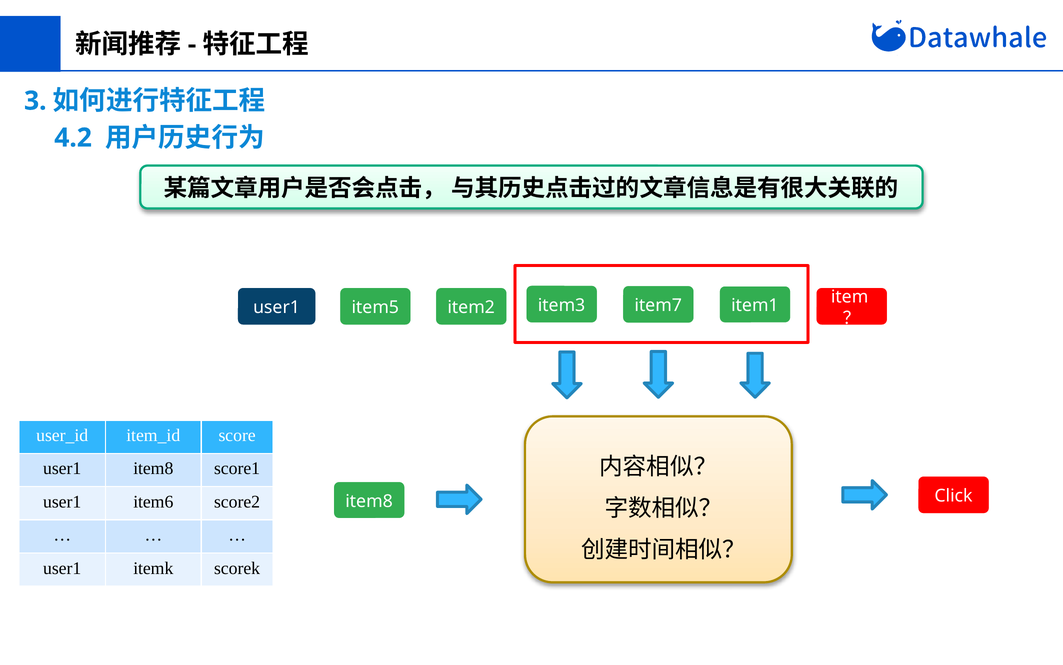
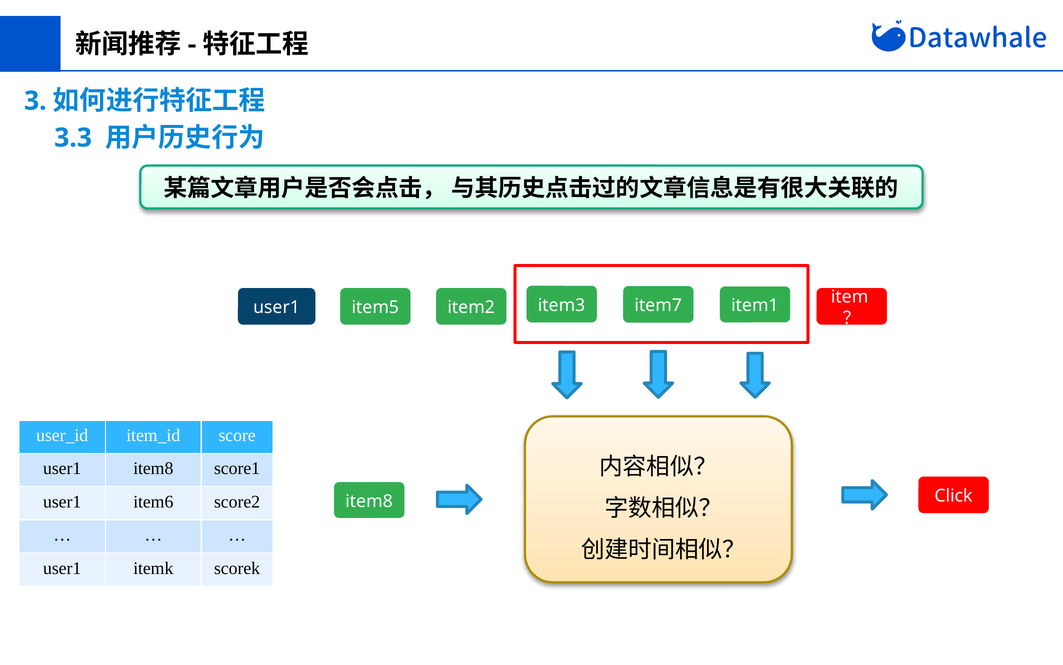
4.2: 4.2 -> 3.3 (73, 138)
